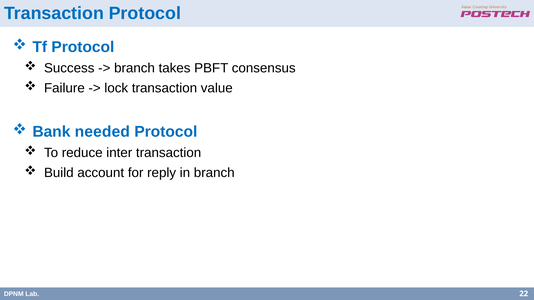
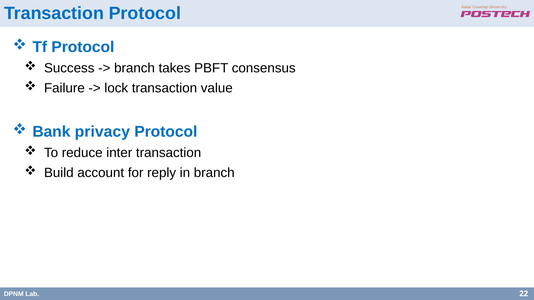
needed: needed -> privacy (102, 132)
